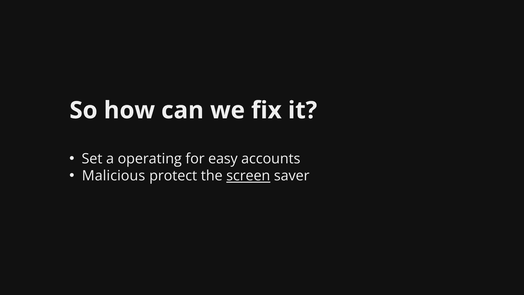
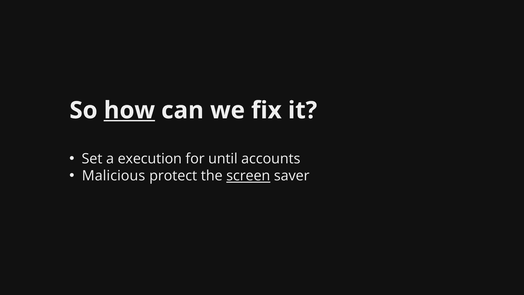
how underline: none -> present (129, 110)
operating: operating -> execution (150, 159)
easy: easy -> until (223, 159)
